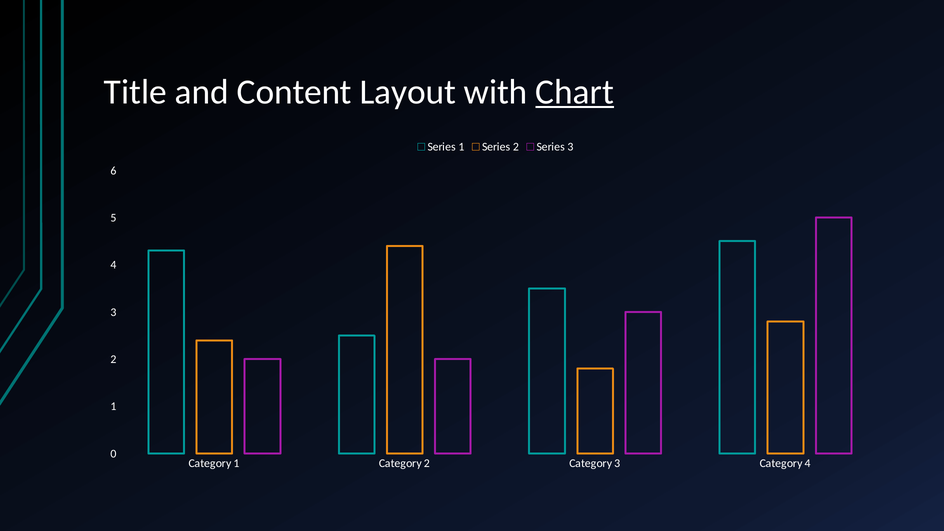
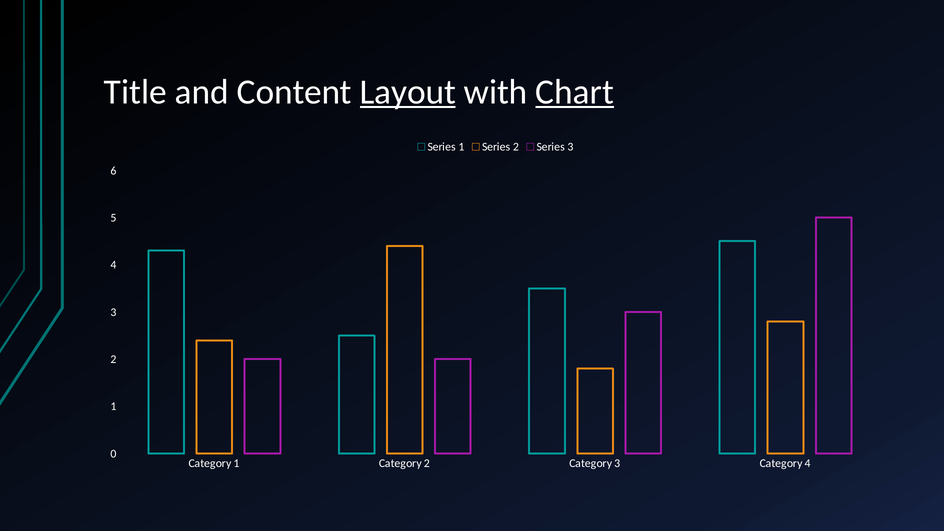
Layout underline: none -> present (408, 92)
